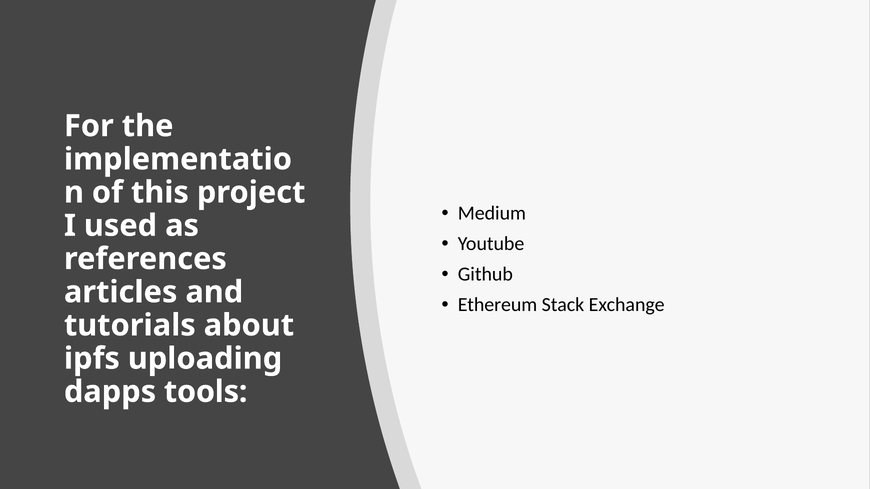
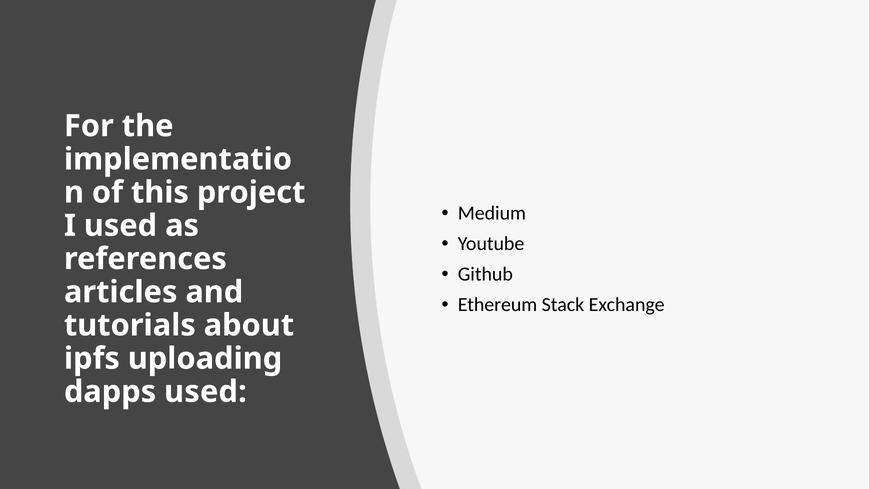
dapps tools: tools -> used (205, 392)
